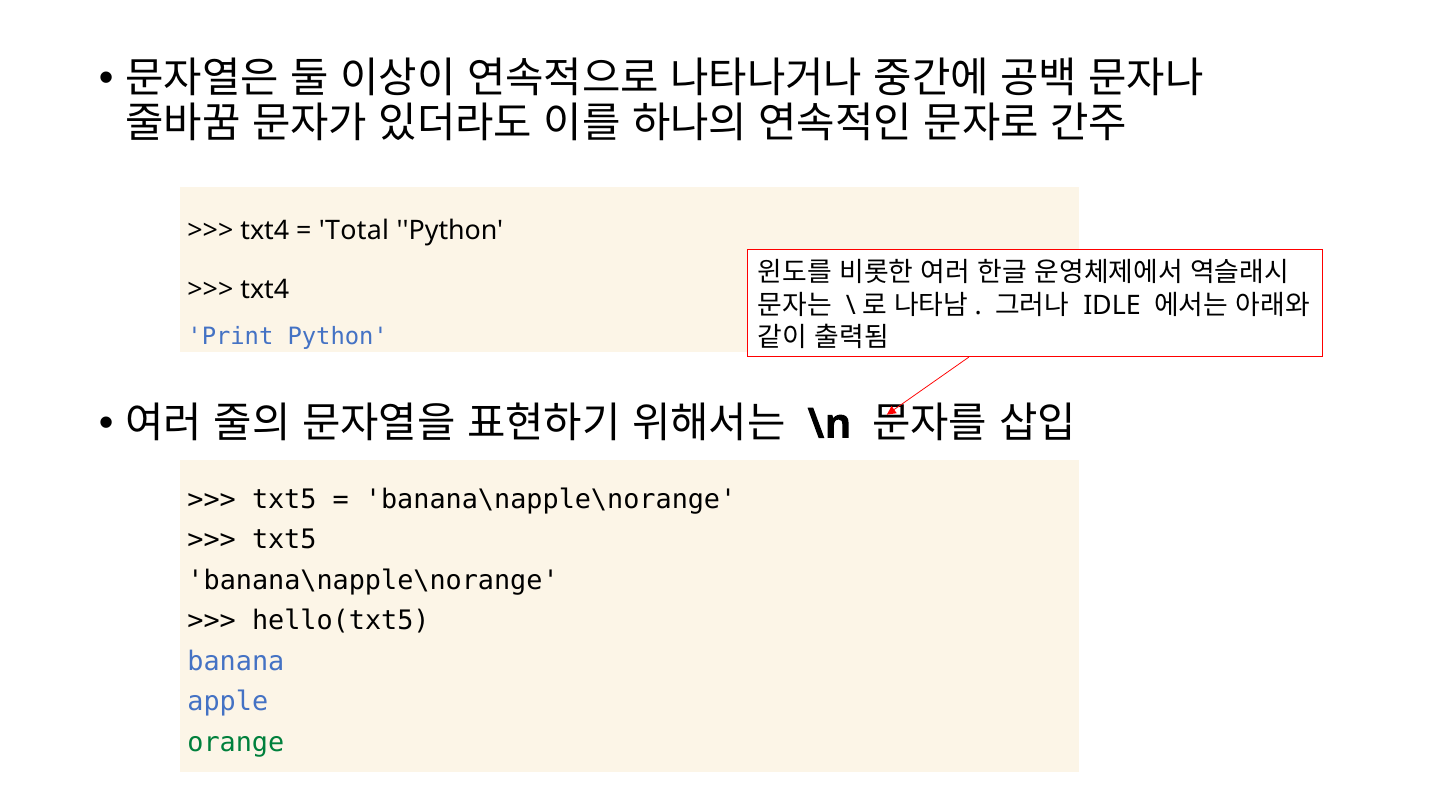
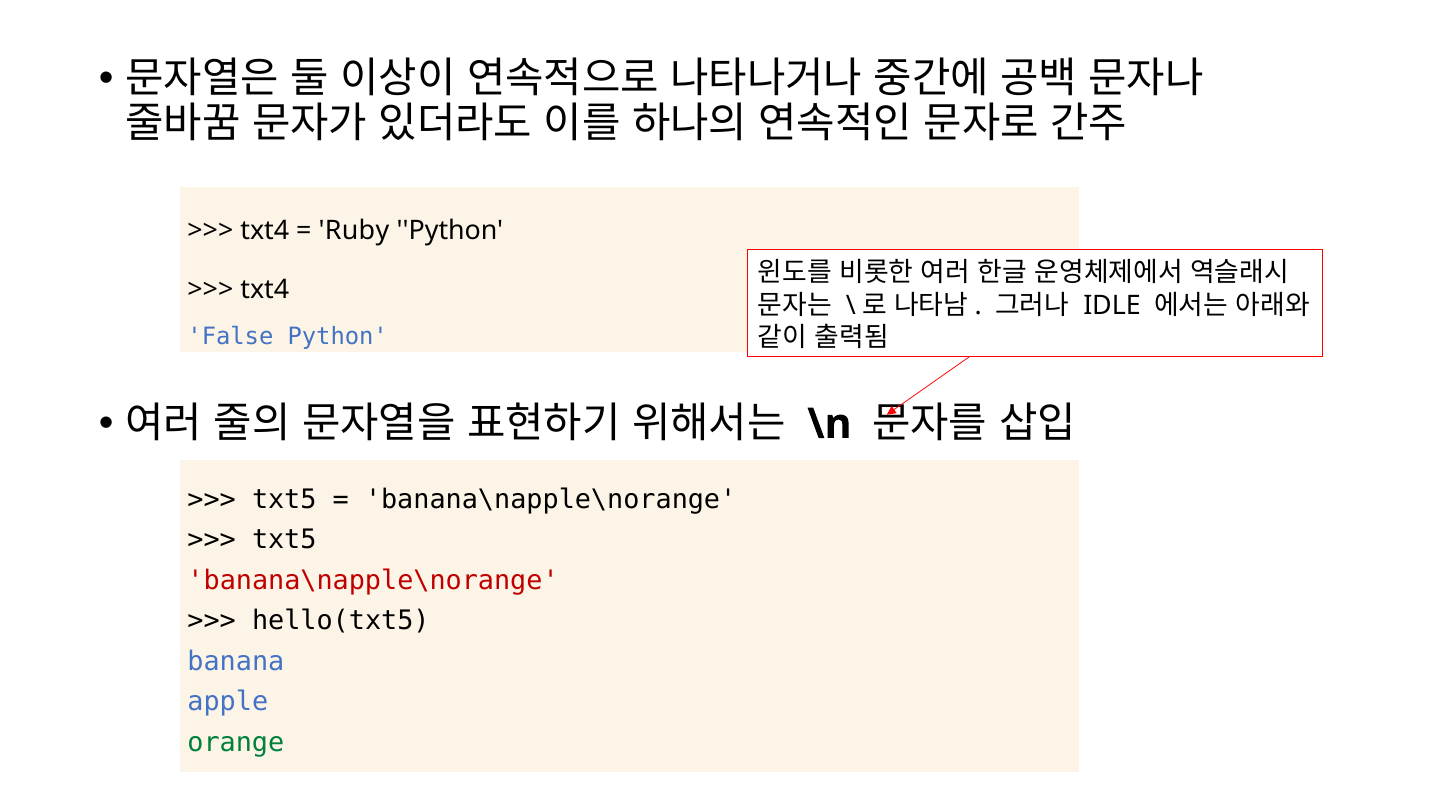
Total: Total -> Ruby (354, 231)
Print: Print -> False (230, 337)
banana\napple\norange colour: black -> red (373, 580)
